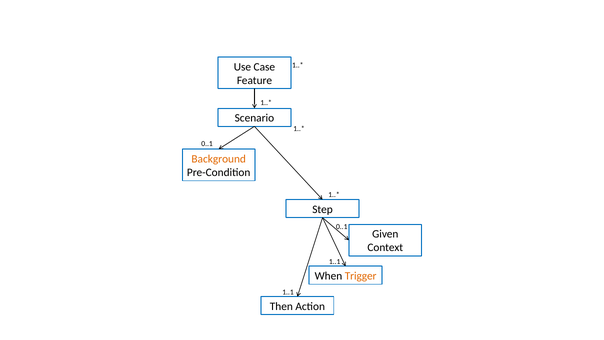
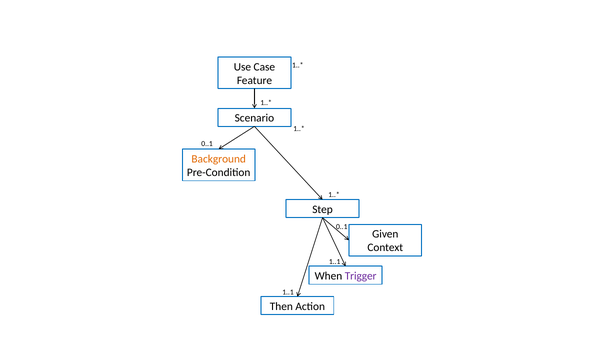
Trigger colour: orange -> purple (361, 276)
